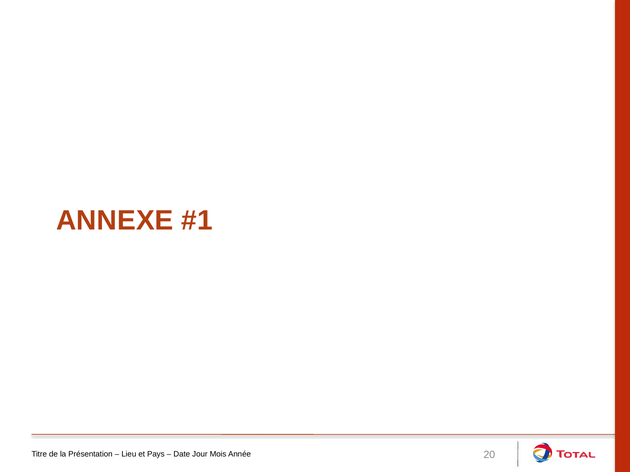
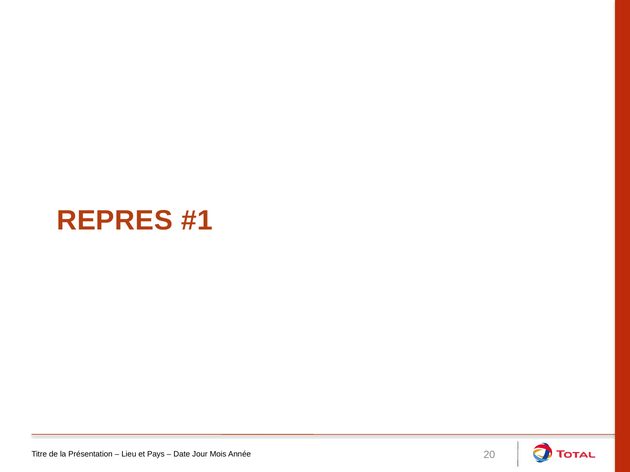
ANNEXE: ANNEXE -> REPRES (115, 221)
